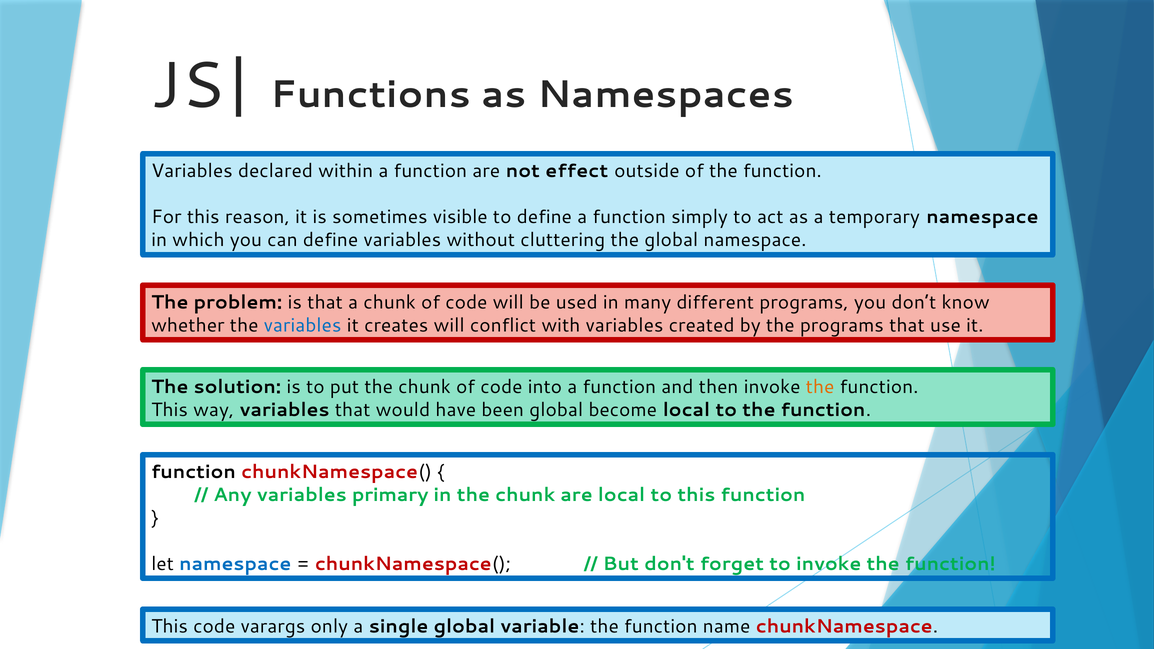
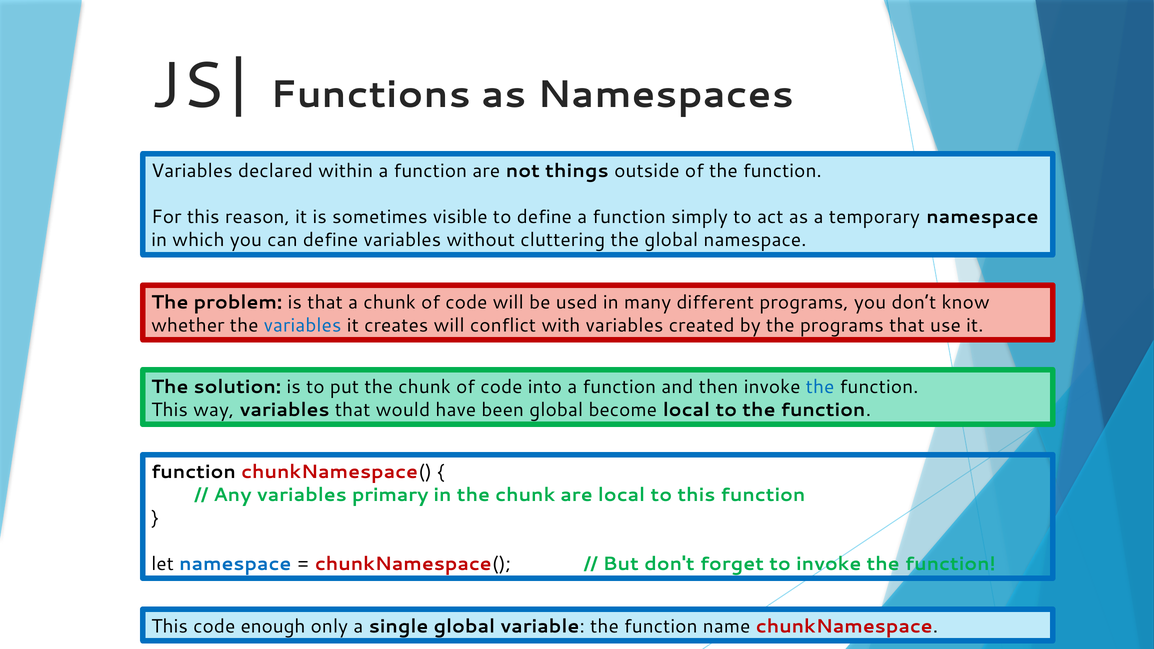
effect: effect -> things (577, 171)
the colour: orange -> blue (820, 387)
varargs: varargs -> enough (273, 626)
